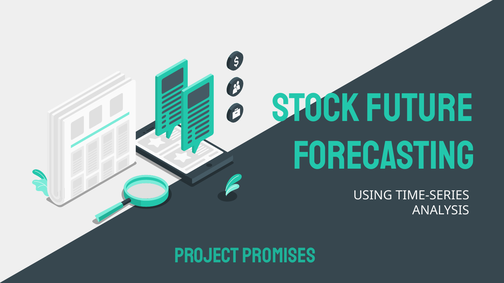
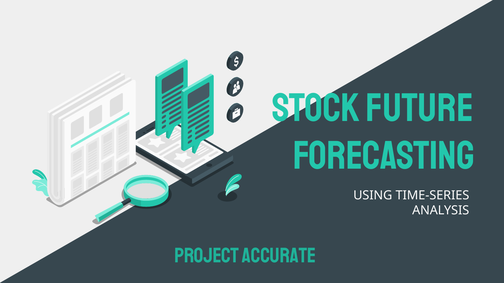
PROMISES: PROMISES -> ACCURATE (279, 256)
